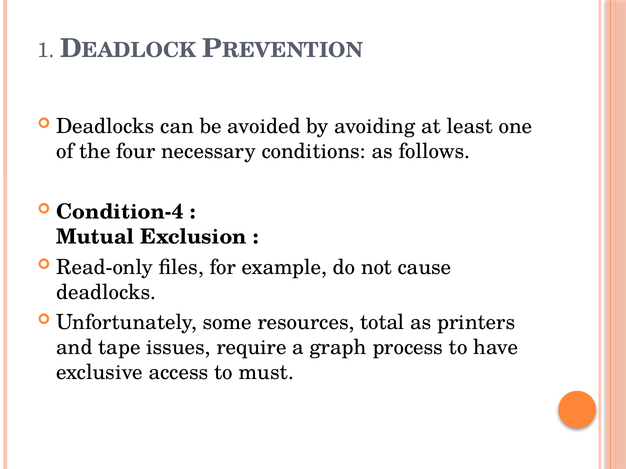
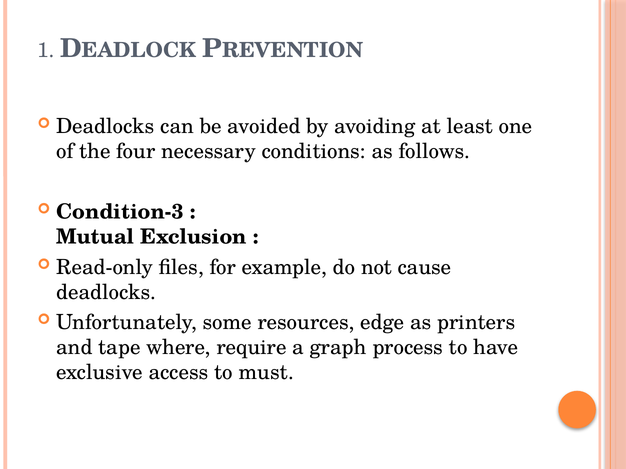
Condition-4: Condition-4 -> Condition-3 (120, 212)
total: total -> edge (382, 323)
issues: issues -> where (179, 348)
